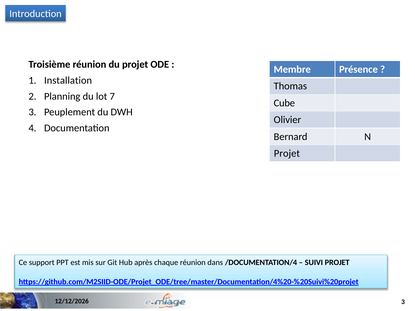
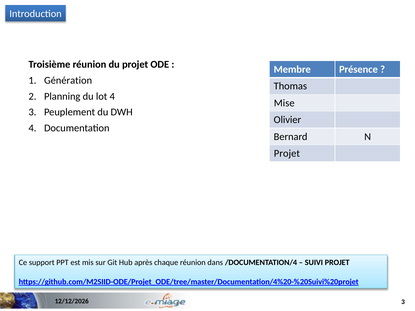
Installation: Installation -> Génération (68, 80)
lot 7: 7 -> 4 (112, 96)
Cube: Cube -> Mise (284, 103)
